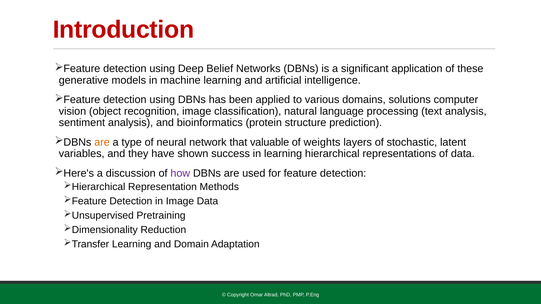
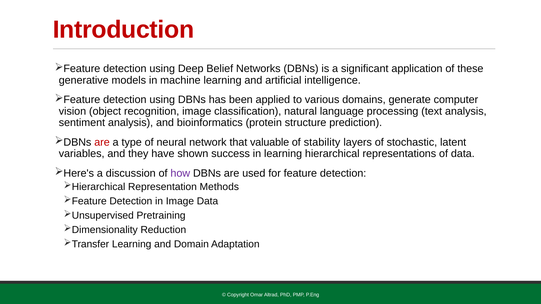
solutions: solutions -> generate (410, 100)
are colour: orange -> red (102, 142)
weights: weights -> stability (322, 142)
